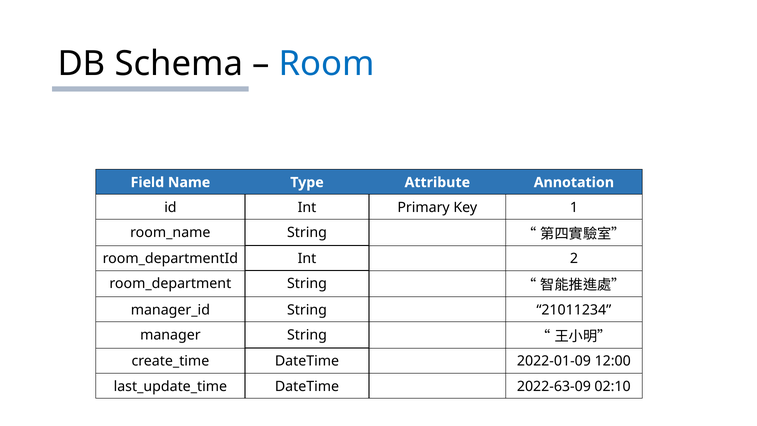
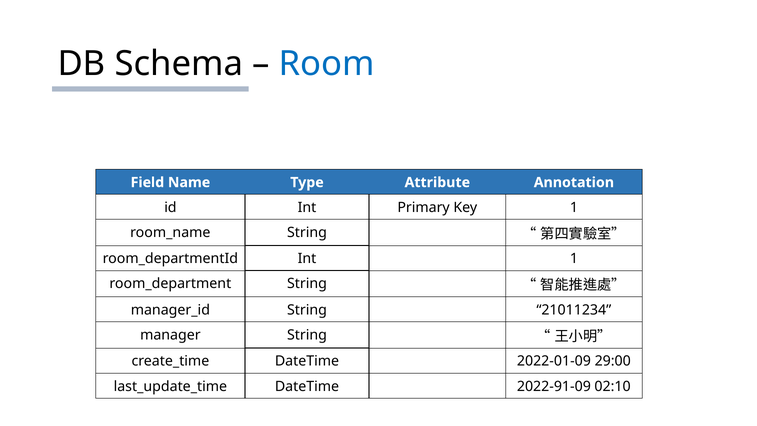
Int 2: 2 -> 1 (574, 259)
12:00: 12:00 -> 29:00 (613, 361)
2022-63-09: 2022-63-09 -> 2022-91-09 (554, 386)
